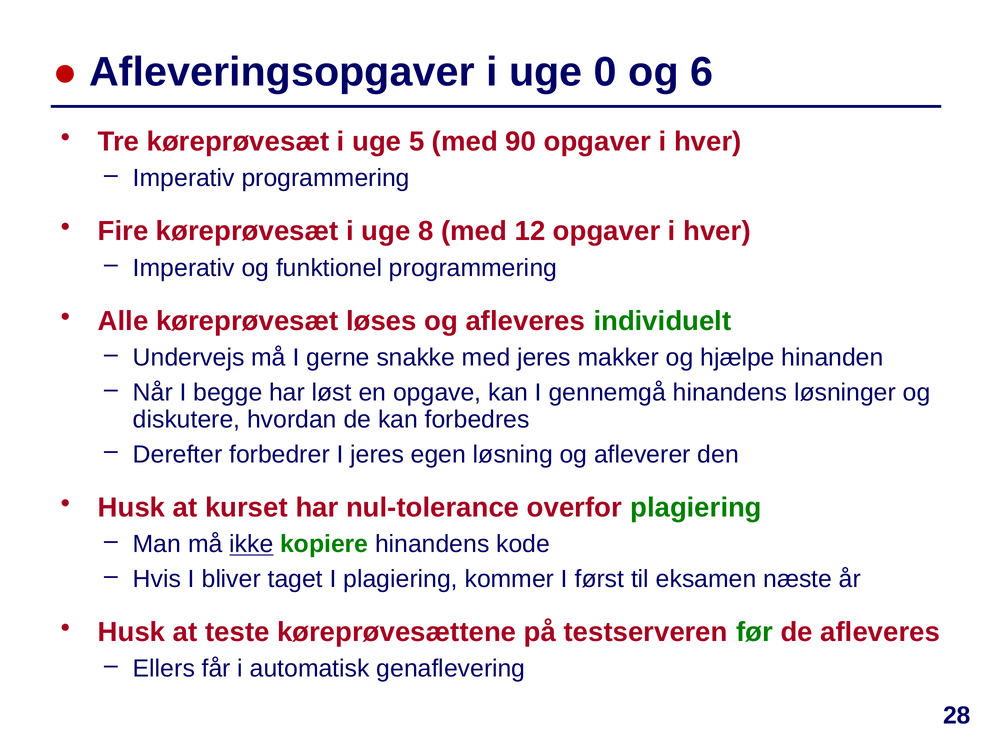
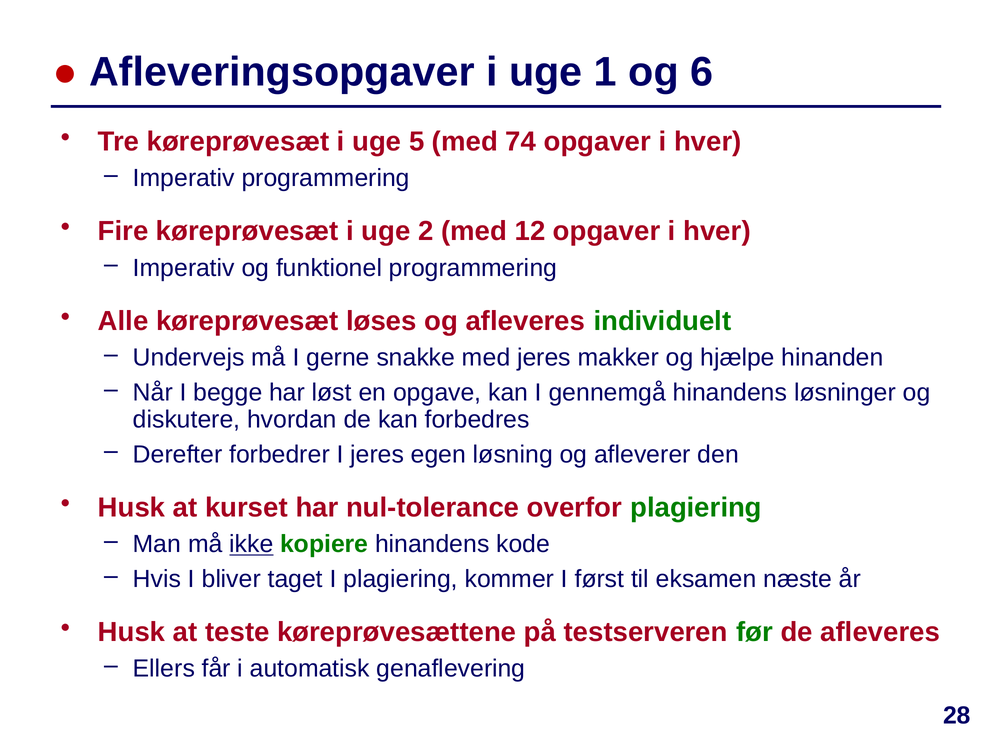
0: 0 -> 1 (605, 72)
90: 90 -> 74 (521, 142)
8: 8 -> 2 (426, 231)
